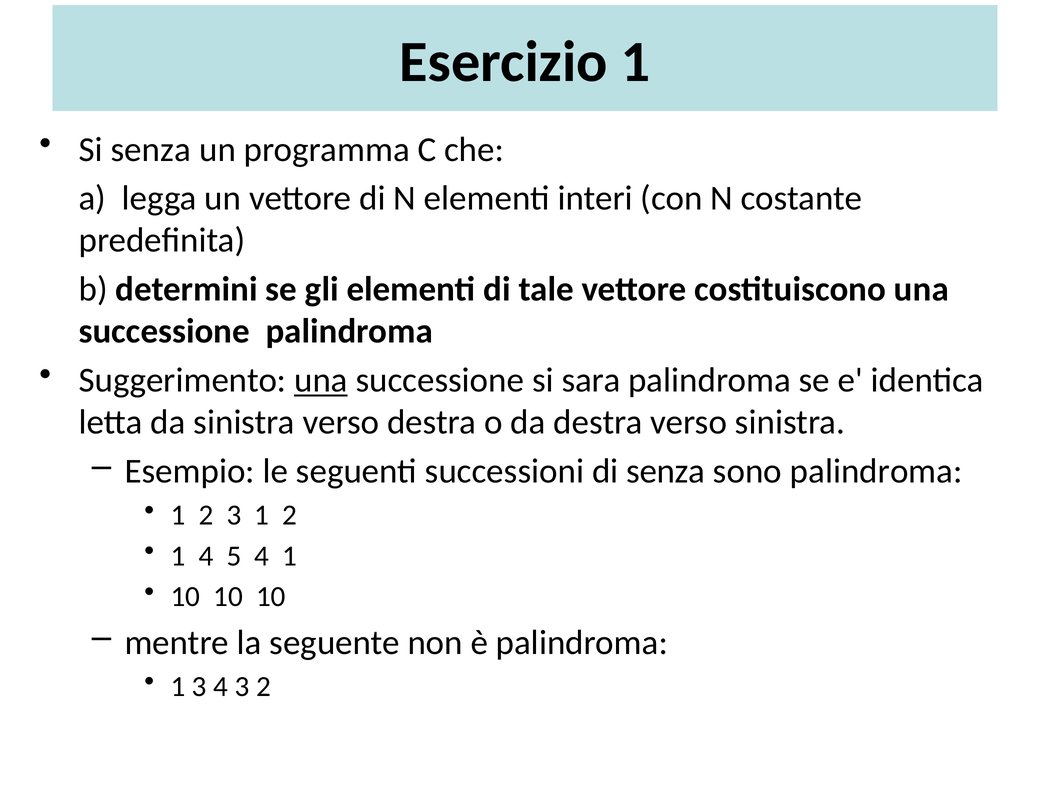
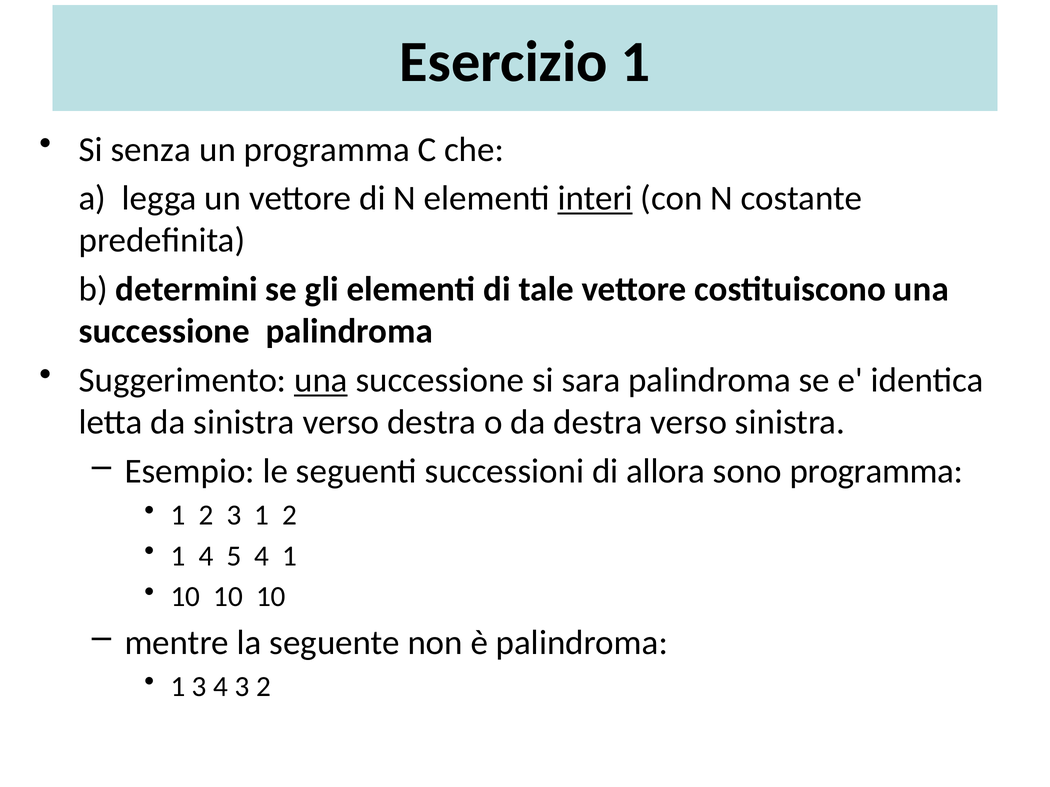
interi underline: none -> present (595, 199)
di senza: senza -> allora (666, 472)
sono palindroma: palindroma -> programma (876, 472)
